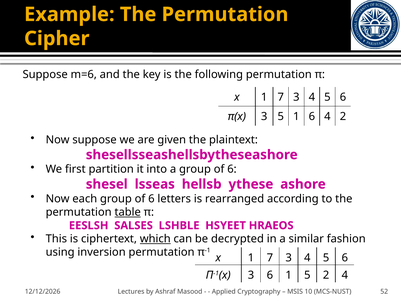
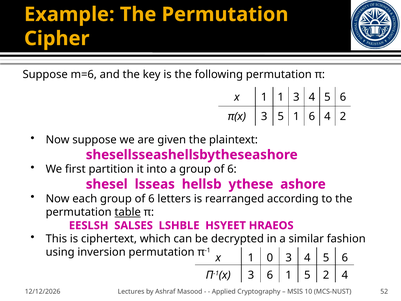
7: 7 -> 1 (281, 97)
which underline: present -> none (155, 239)
7: 7 -> 0 (270, 258)
